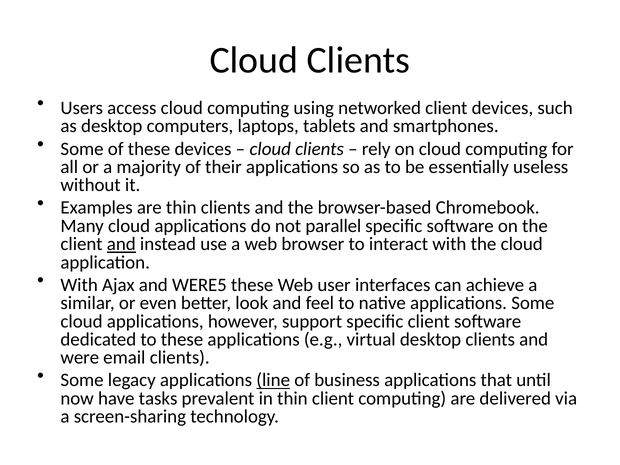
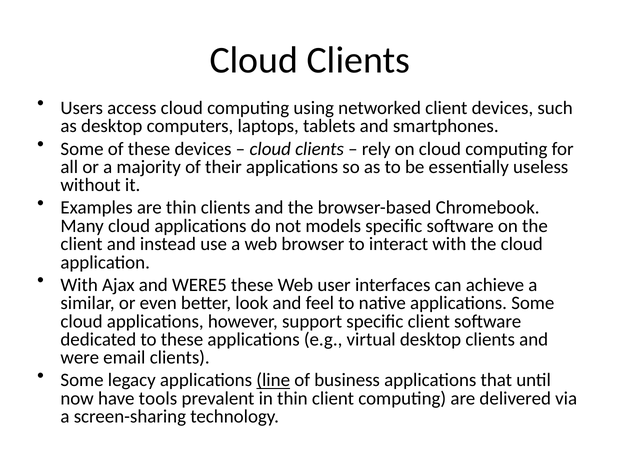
parallel: parallel -> models (333, 226)
and underline: present -> none (121, 244)
tasks: tasks -> tools (158, 398)
